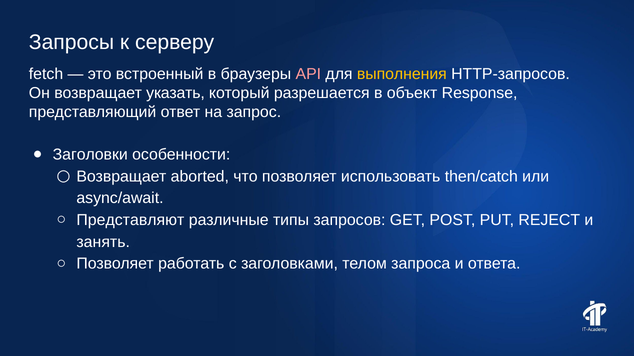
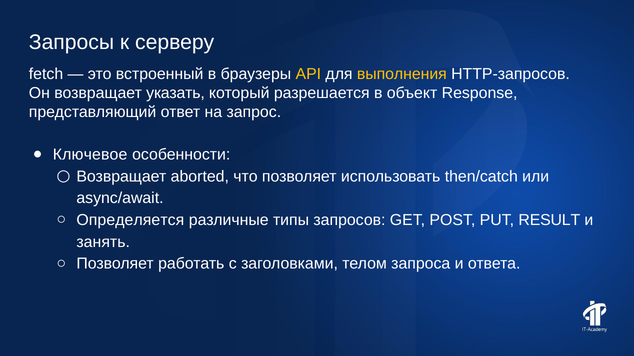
API colour: pink -> yellow (308, 74)
Заголовки: Заголовки -> Ключевое (90, 155)
Представляют: Представляют -> Определяется (130, 220)
REJECT: REJECT -> RESULT (549, 220)
